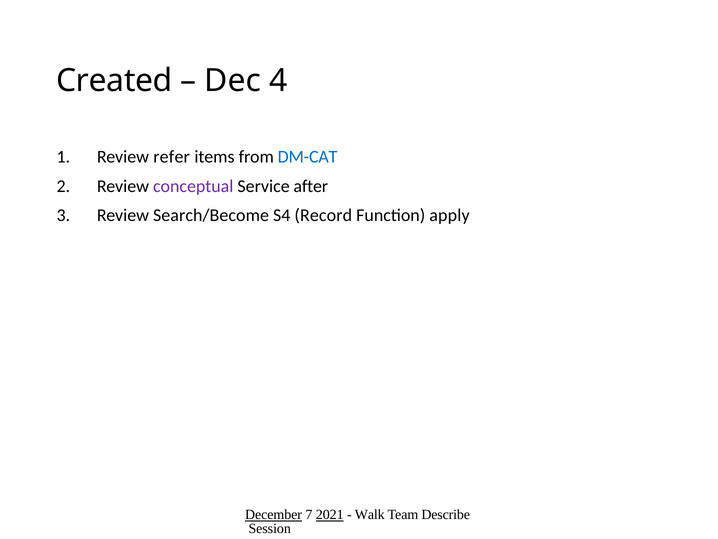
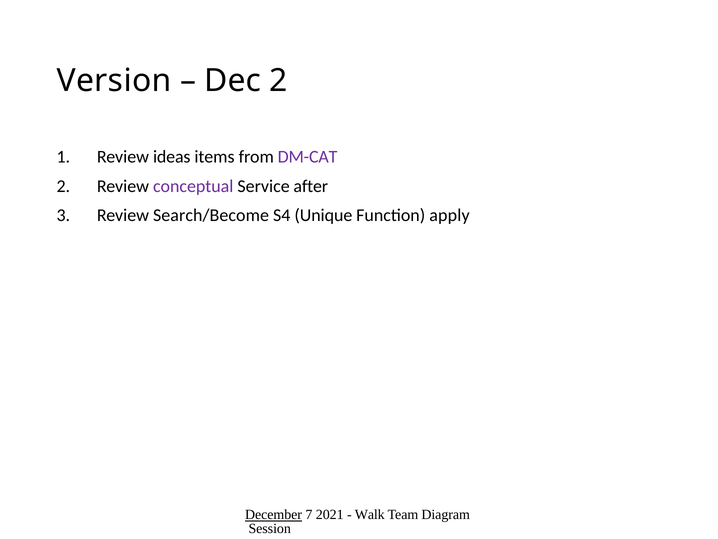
Created: Created -> Version (114, 80)
Dec 4: 4 -> 2 (278, 80)
refer: refer -> ideas (172, 157)
DM-CAT colour: blue -> purple (308, 157)
Record: Record -> Unique (323, 215)
2021 underline: present -> none (330, 514)
Describe: Describe -> Diagram (446, 514)
